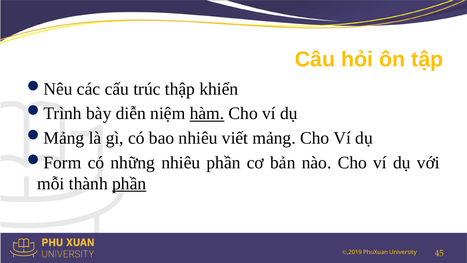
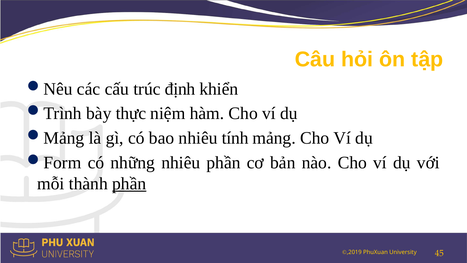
thập: thập -> định (180, 89)
diễn: diễn -> thực (131, 113)
hàm underline: present -> none (207, 113)
viết: viết -> tính (235, 138)
